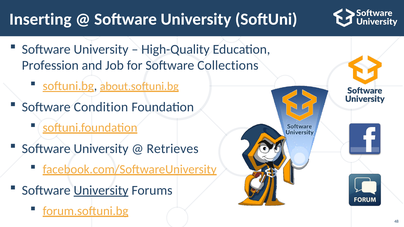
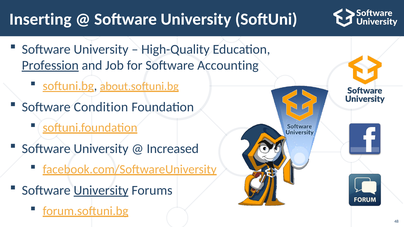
Profession underline: none -> present (50, 65)
Collections: Collections -> Accounting (228, 65)
Retrieves: Retrieves -> Increased (173, 149)
